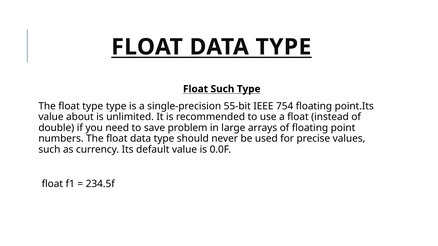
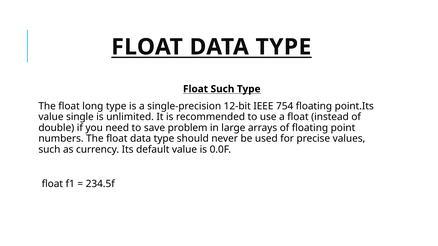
float type: type -> long (93, 106)
55-bit: 55-bit -> 12-bit (237, 106)
about: about -> single (80, 117)
